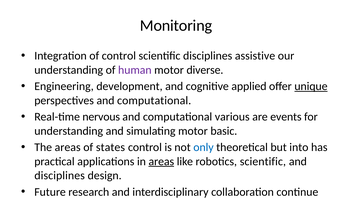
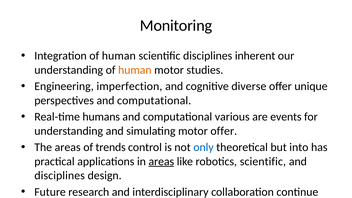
Integration of control: control -> human (119, 56)
assistive: assistive -> inherent (255, 56)
human colour: purple -> orange (135, 70)
diverse: diverse -> studies (205, 70)
development: development -> imperfection (129, 86)
applied: applied -> diverse (249, 86)
unique underline: present -> none (311, 86)
nervous: nervous -> humans (101, 117)
motor basic: basic -> offer (224, 131)
states: states -> trends (111, 147)
